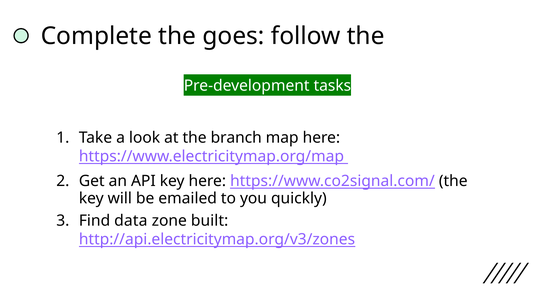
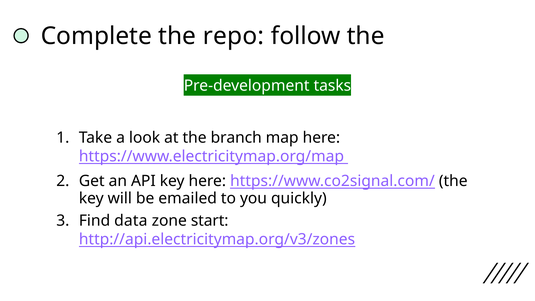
goes: goes -> repo (233, 36)
built: built -> start (210, 221)
